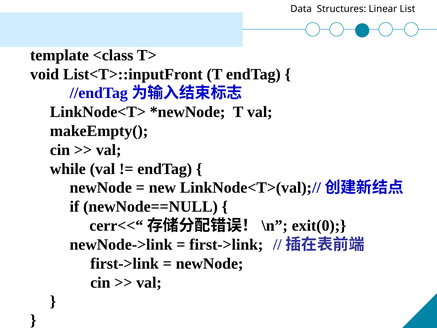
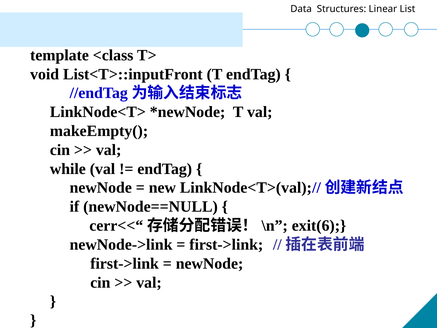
exit(0: exit(0 -> exit(6 (319, 225)
